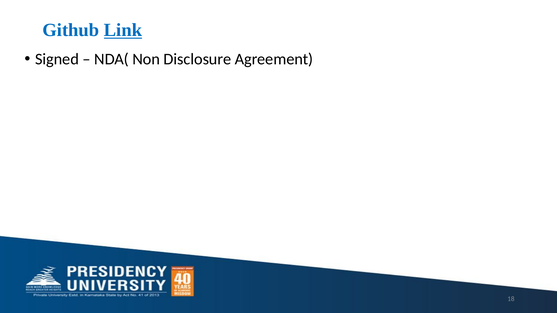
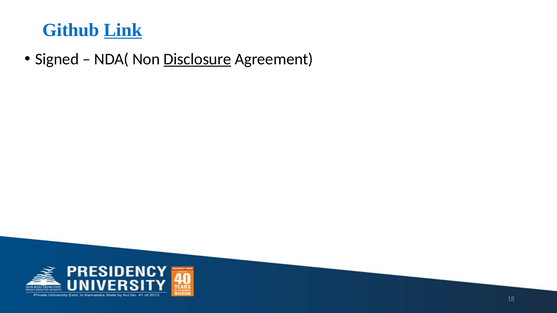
Disclosure underline: none -> present (197, 59)
